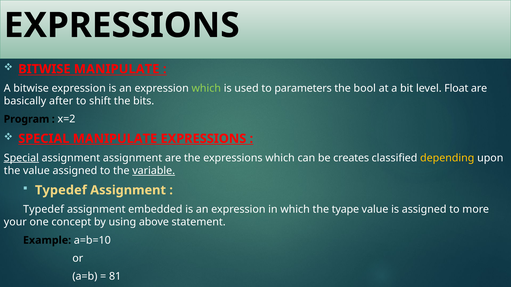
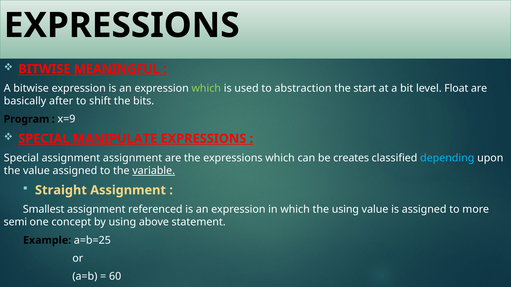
BITWISE MANIPULATE: MANIPULATE -> MEANINGFUL (117, 69)
parameters: parameters -> abstraction (303, 88)
bool: bool -> start (365, 88)
x=2: x=2 -> x=9 (66, 119)
Special underline: present -> none (21, 158)
depending colour: yellow -> light blue (447, 158)
Typedef: Typedef -> Straight (61, 190)
Typedef: Typedef -> Smallest (44, 210)
embedded: embedded -> referenced (155, 210)
the tyape: tyape -> using (345, 210)
your: your -> semi (15, 222)
a=b=10: a=b=10 -> a=b=25 (92, 241)
81: 81 -> 60 (115, 277)
